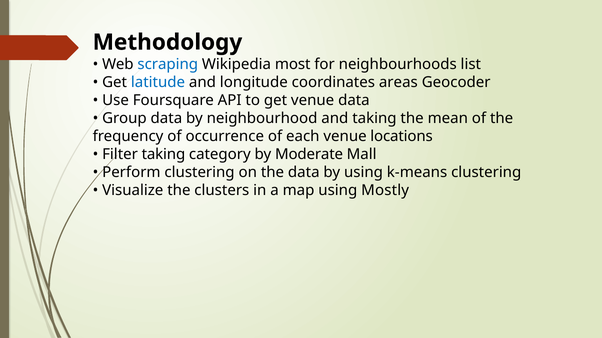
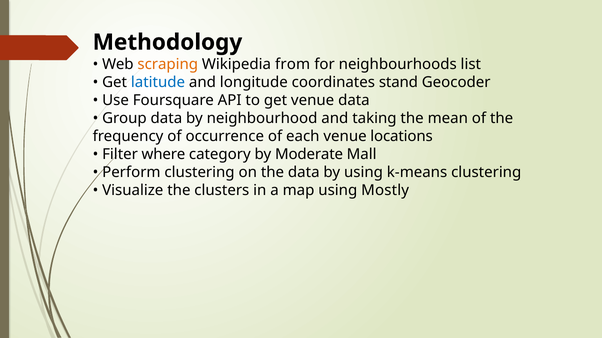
scraping colour: blue -> orange (168, 64)
most: most -> from (293, 64)
areas: areas -> stand (398, 82)
Filter taking: taking -> where (163, 155)
